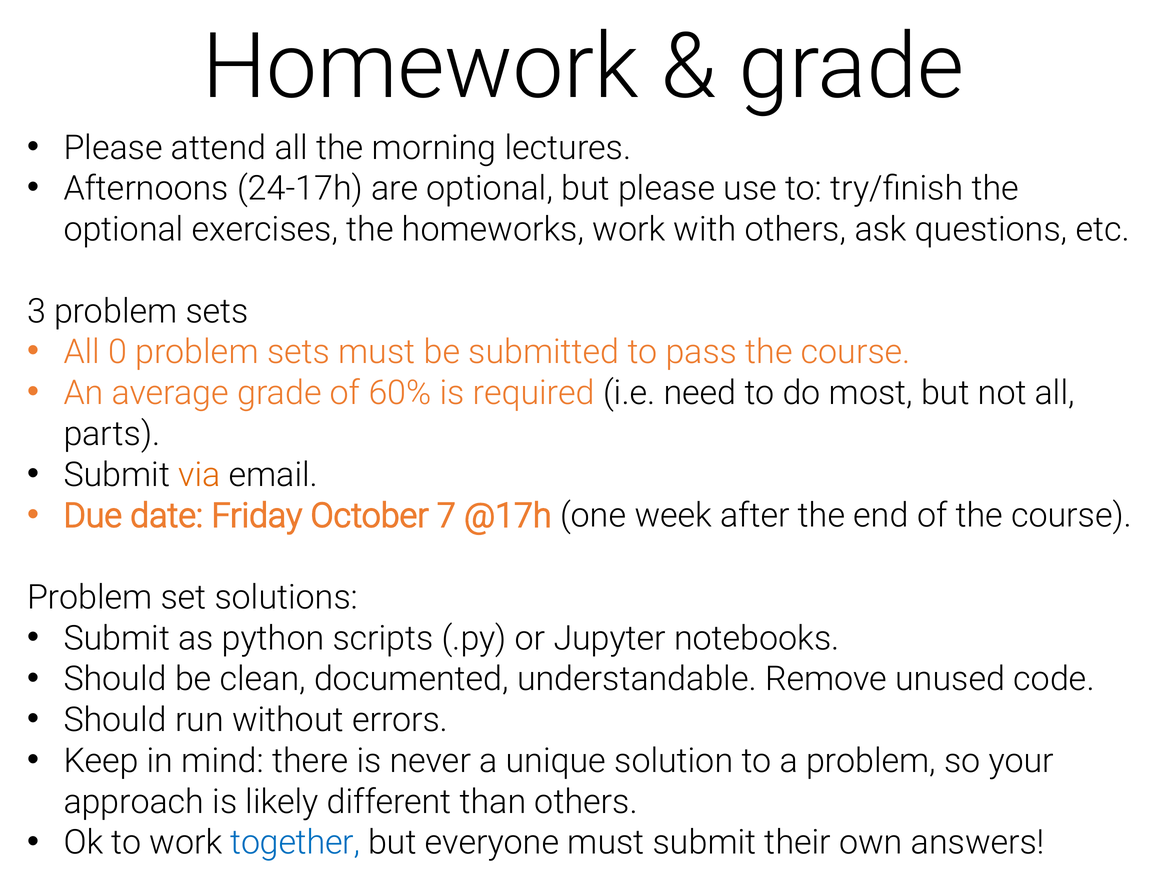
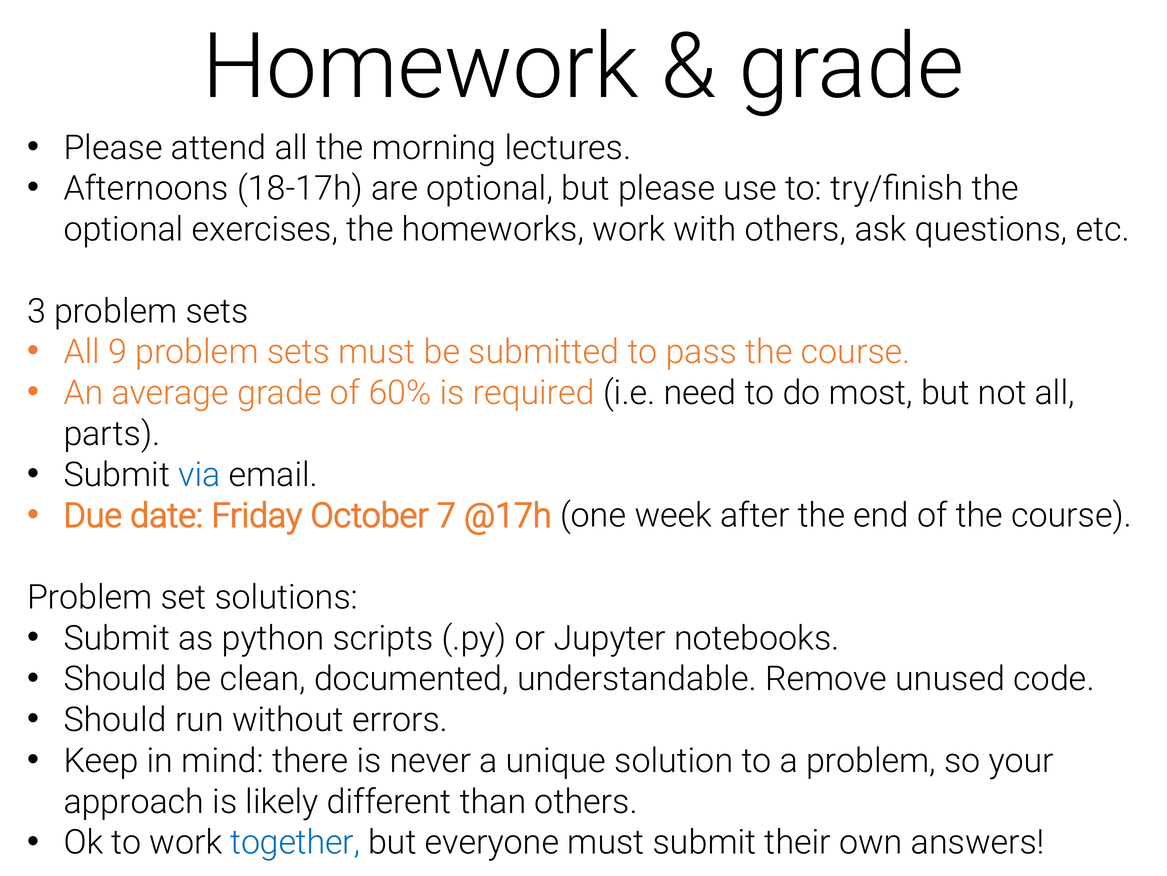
24-17h: 24-17h -> 18-17h (300, 188)
0: 0 -> 9 (118, 352)
via colour: orange -> blue (199, 474)
